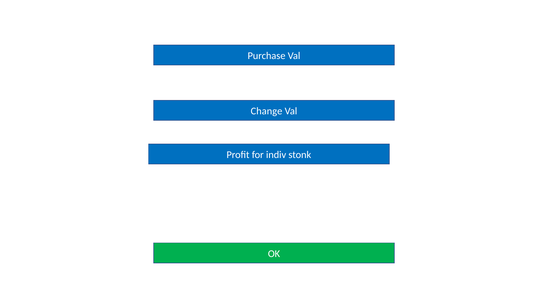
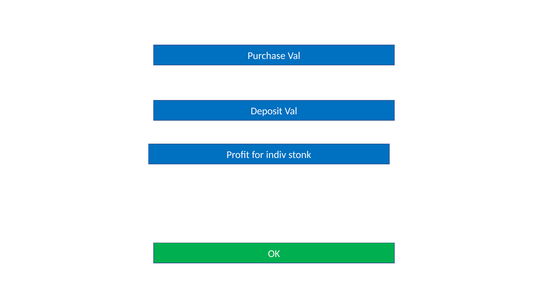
Change: Change -> Deposit (267, 111)
